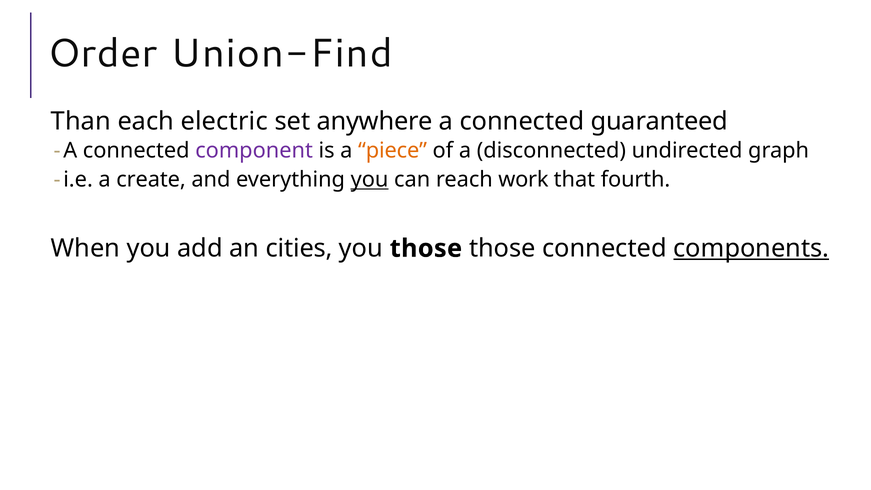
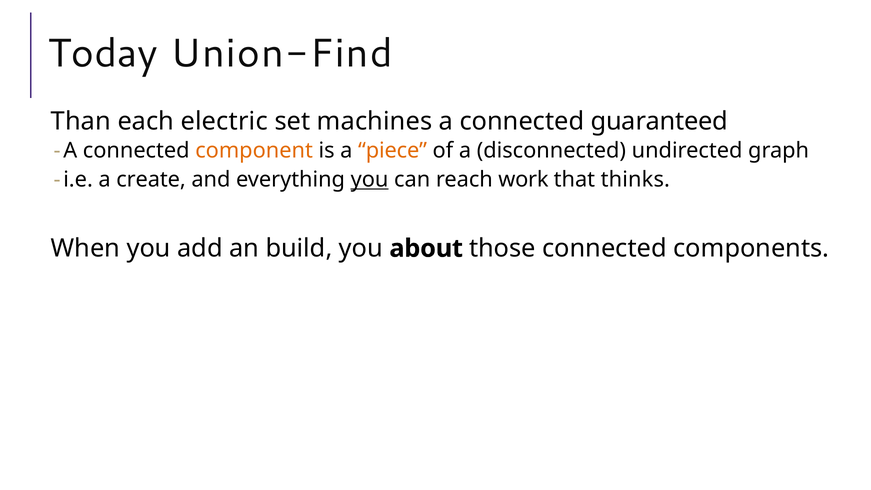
Order: Order -> Today (103, 53)
anywhere: anywhere -> machines (375, 121)
component colour: purple -> orange (254, 151)
fourth: fourth -> thinks (635, 180)
cities: cities -> build (299, 248)
you those: those -> about (426, 248)
components underline: present -> none (751, 248)
